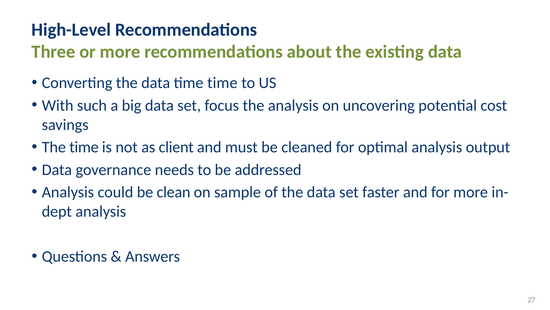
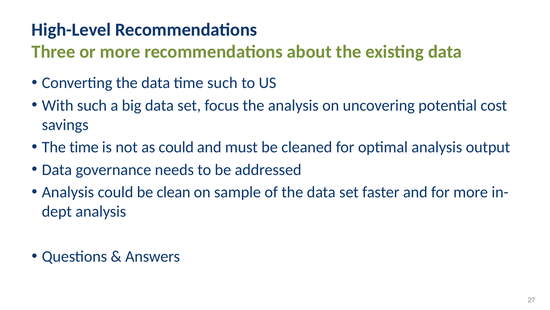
time time: time -> such (222, 83)
as client: client -> could (176, 147)
